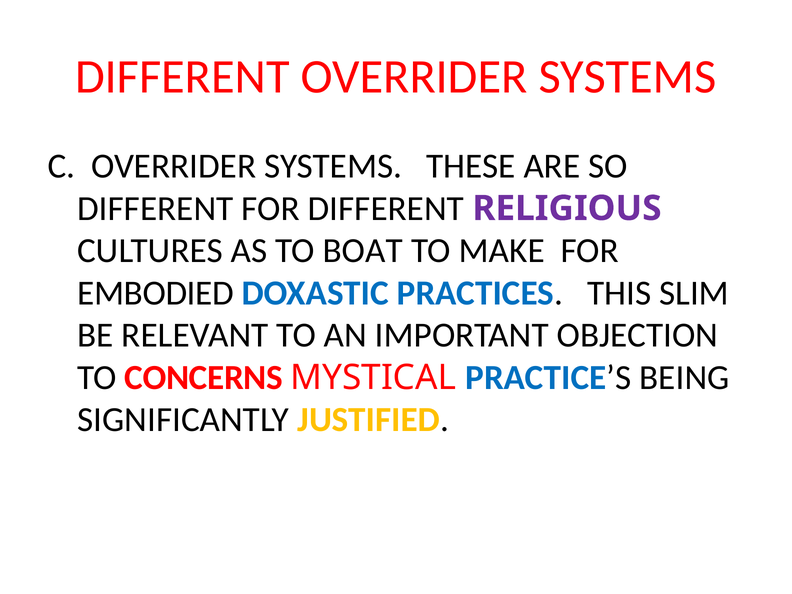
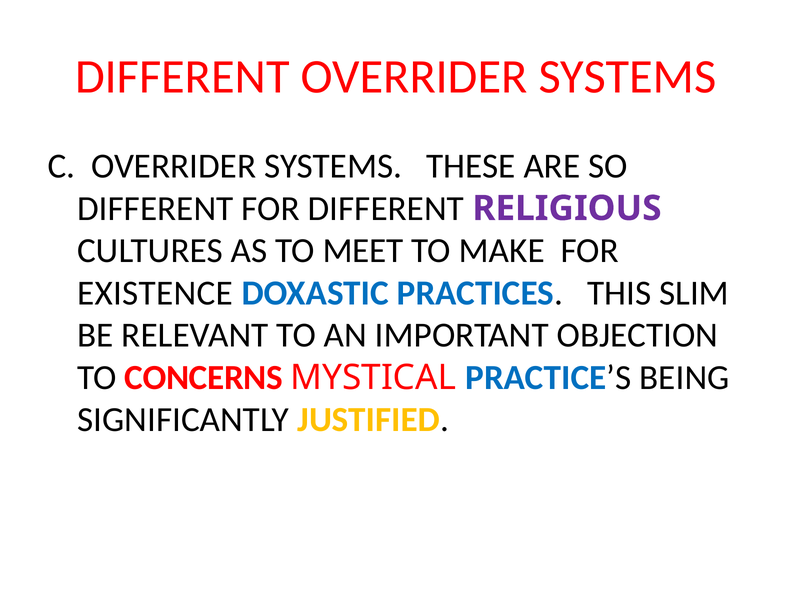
BOAT: BOAT -> MEET (363, 251)
EMBODIED: EMBODIED -> EXISTENCE (155, 293)
